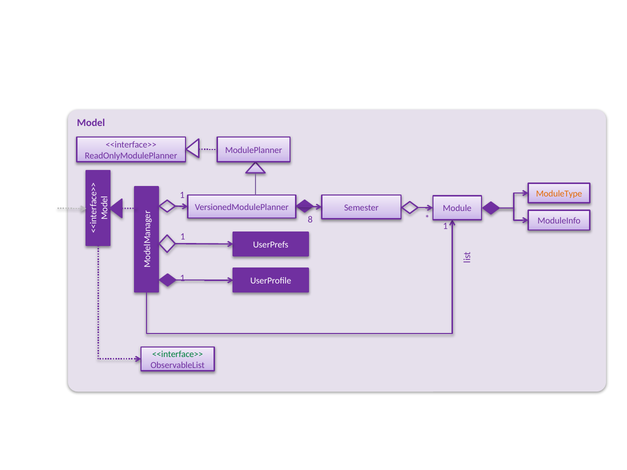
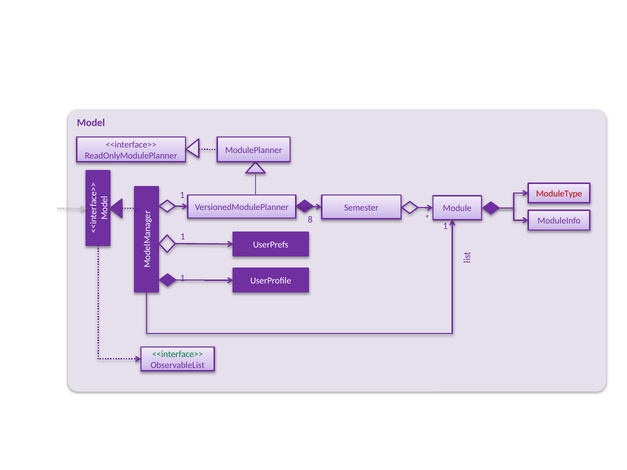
ModuleType colour: orange -> red (559, 194)
